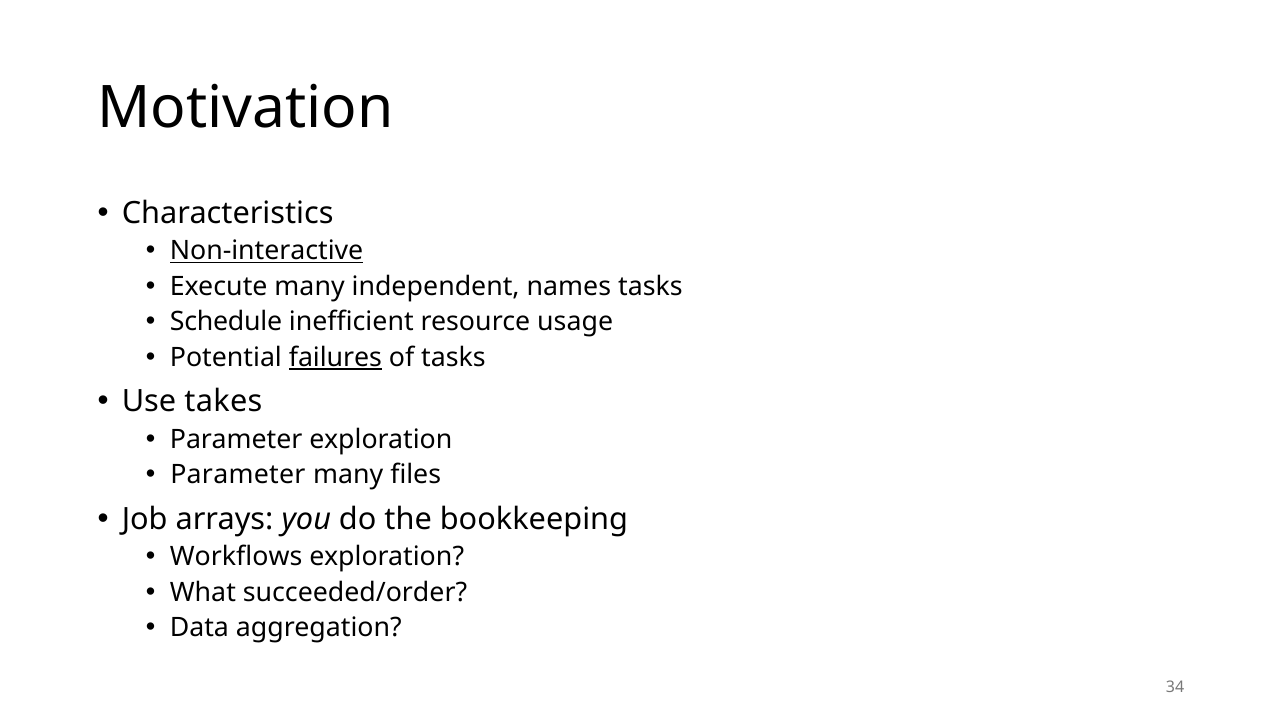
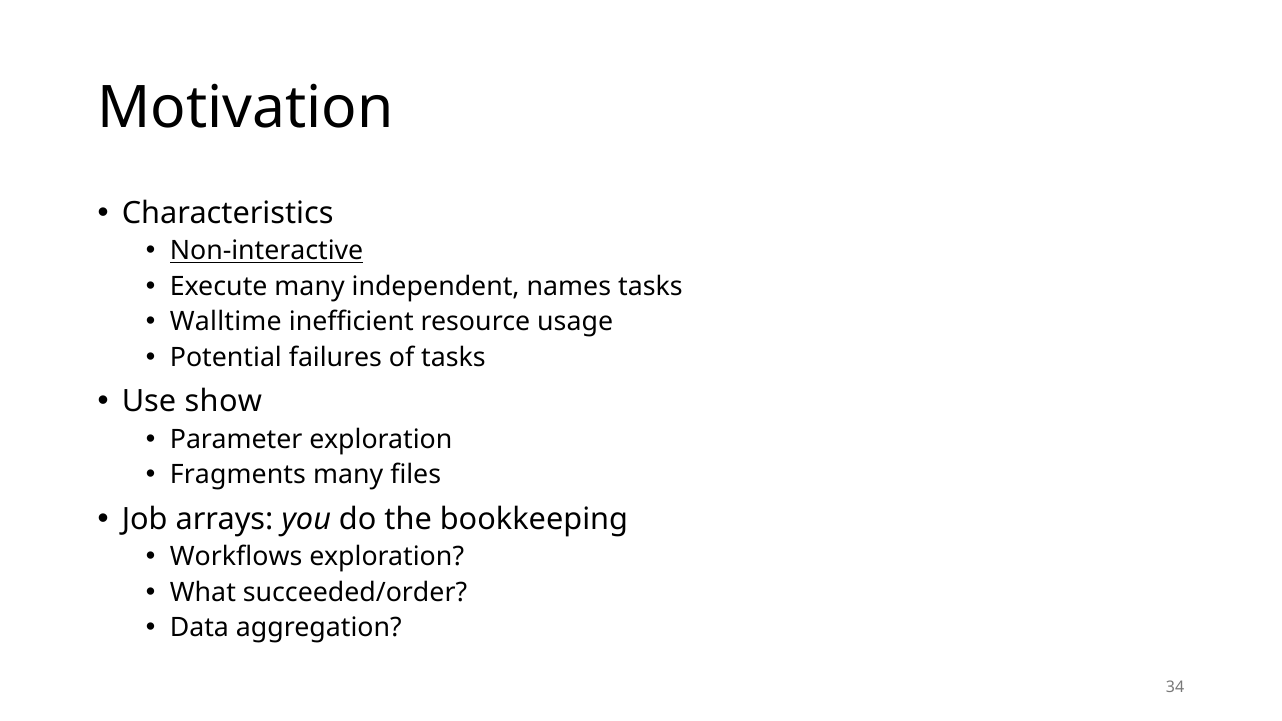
Schedule: Schedule -> Walltime (226, 322)
failures underline: present -> none (335, 357)
takes: takes -> show (223, 402)
Parameter: Parameter -> Fragments (238, 475)
